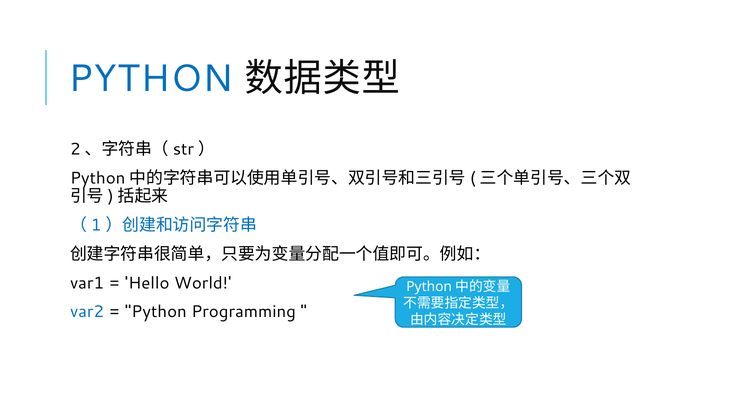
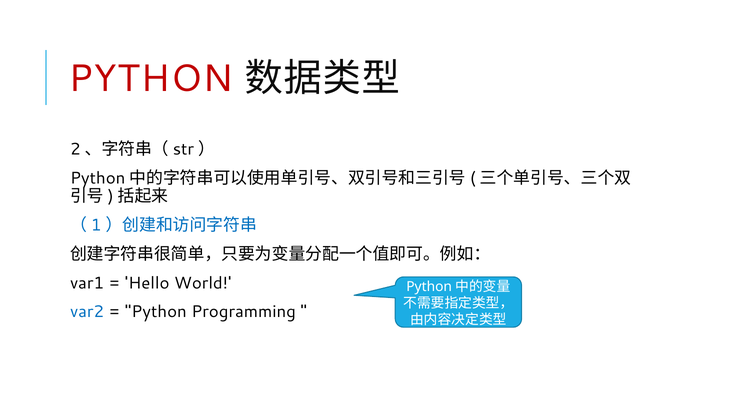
PYTHON colour: blue -> red (151, 79)
